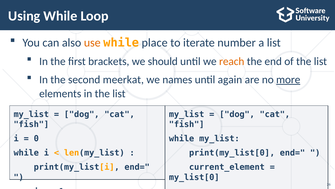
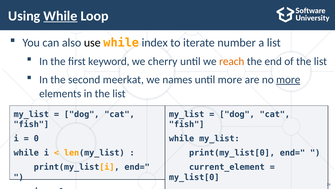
While underline: none -> present (60, 16)
use colour: orange -> black (92, 43)
place: place -> index (155, 43)
brackets: brackets -> keyword (109, 61)
should: should -> cherry (163, 61)
until again: again -> more (230, 79)
